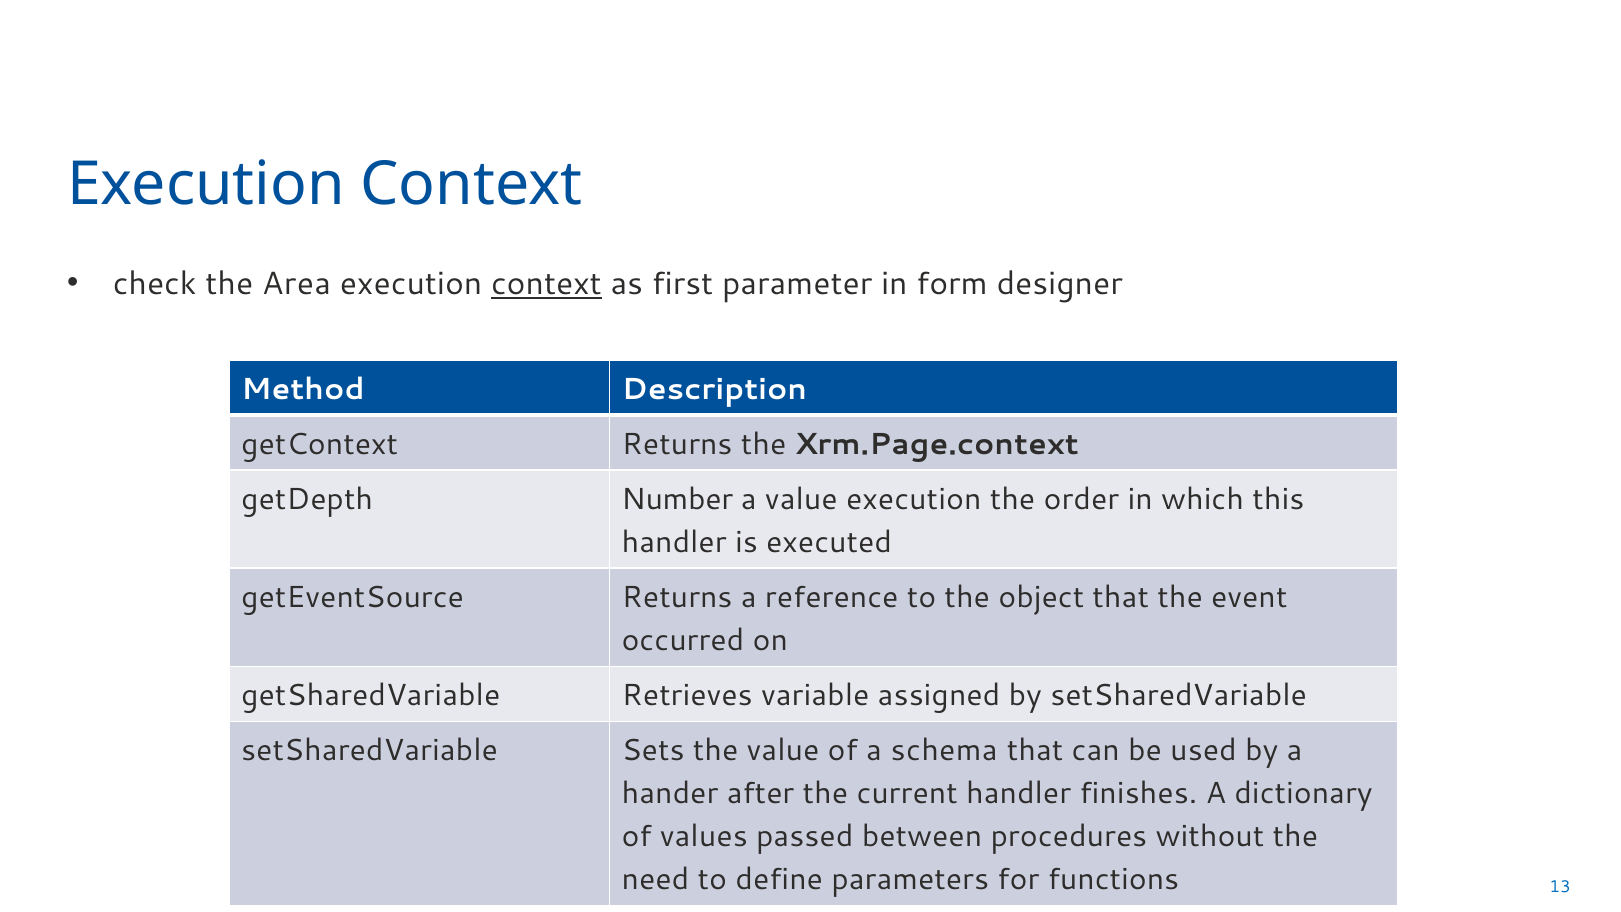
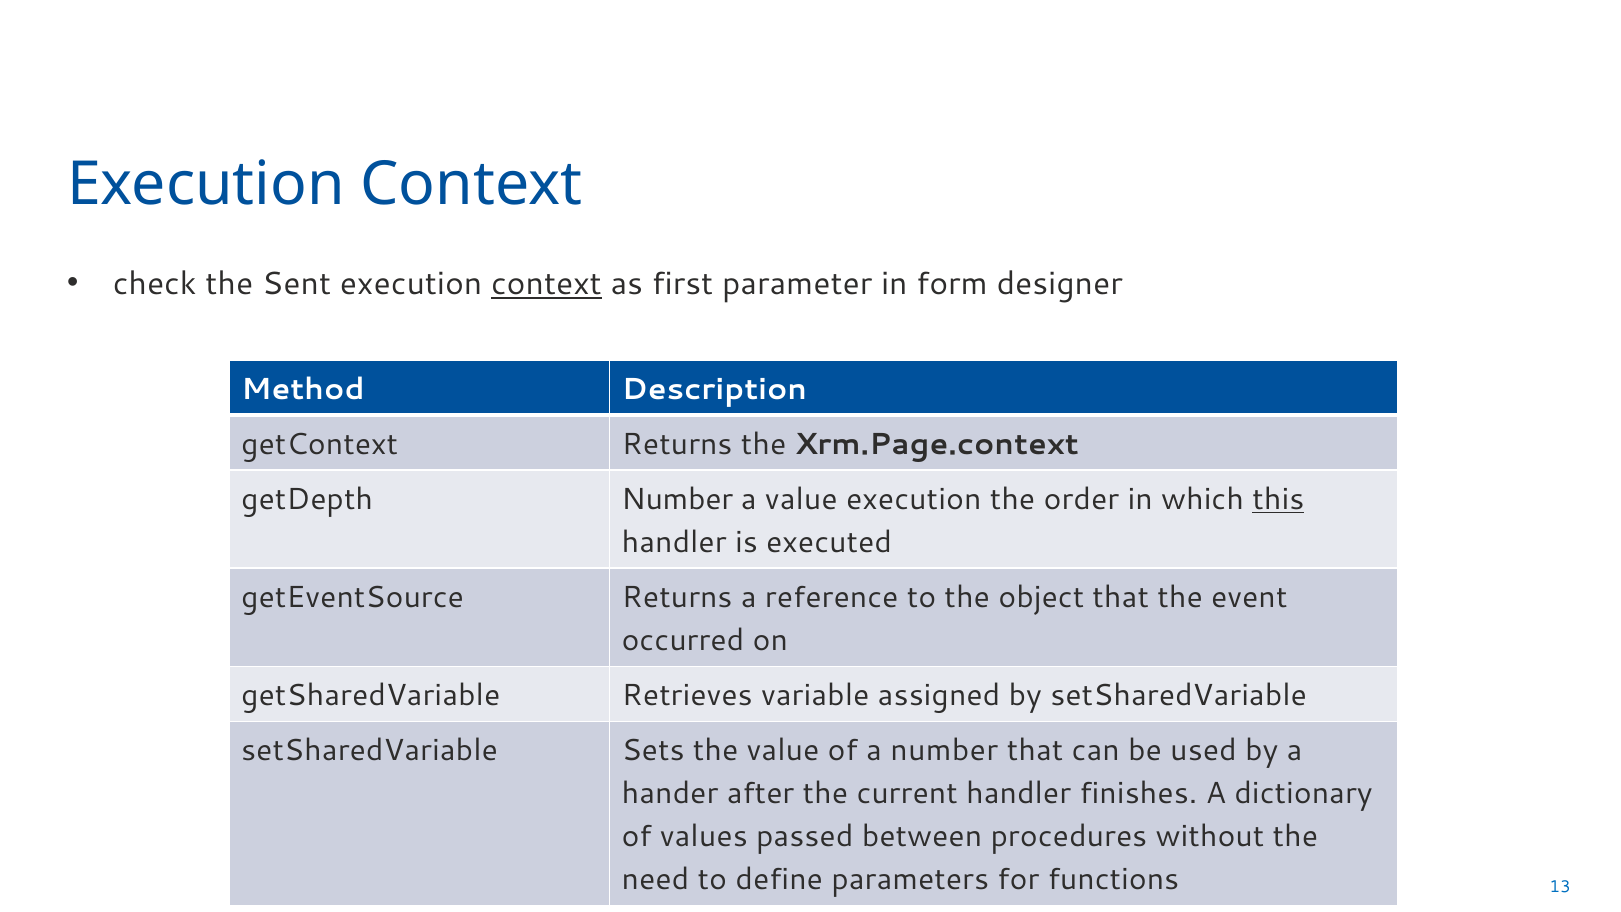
Area: Area -> Sent (297, 284)
this underline: none -> present (1278, 499)
a schema: schema -> number (944, 751)
